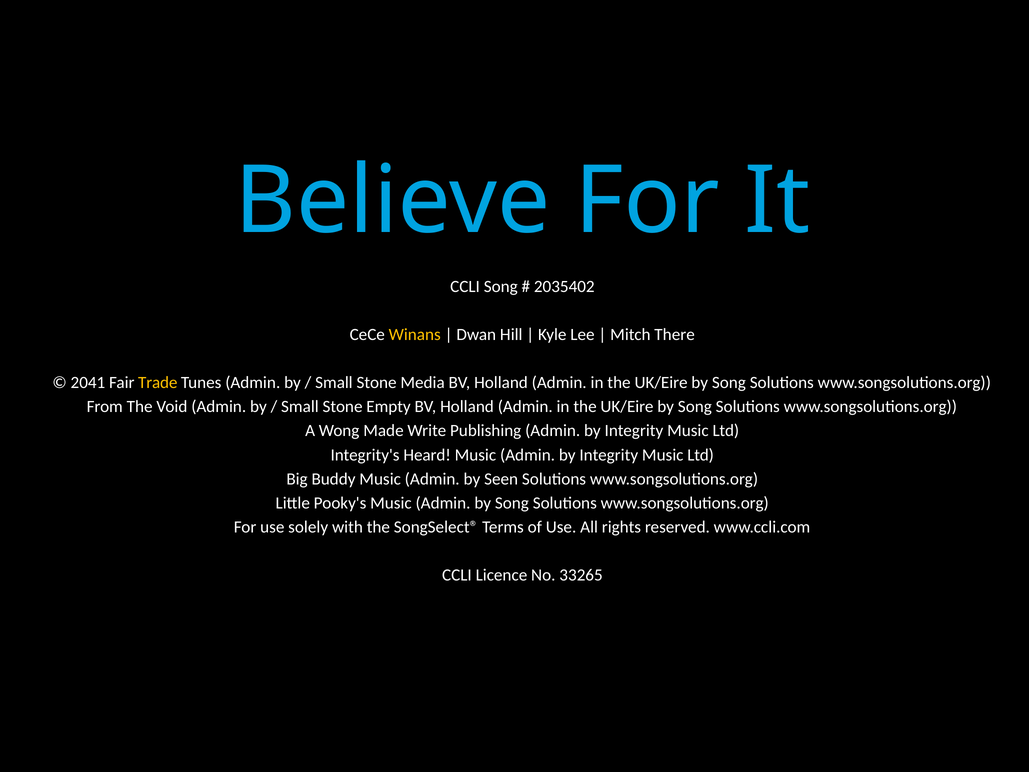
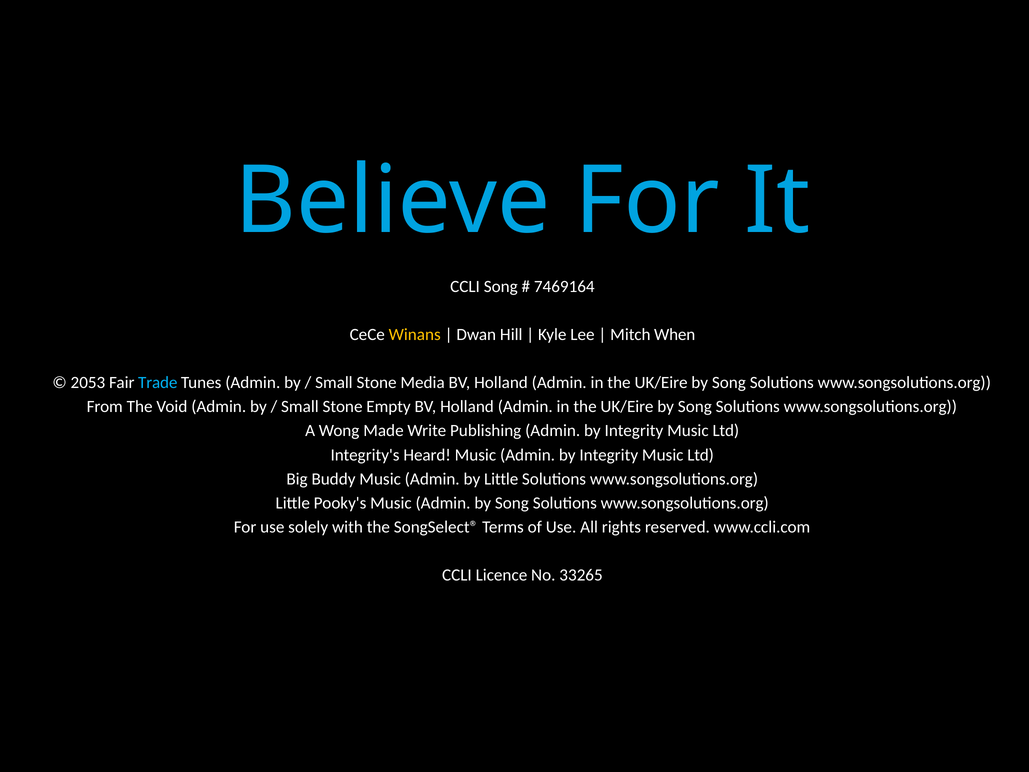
2035402: 2035402 -> 7469164 (564, 287)
There: There -> When (675, 335)
2041: 2041 -> 2053 (88, 383)
Trade colour: yellow -> light blue (158, 383)
by Seen: Seen -> Little (501, 479)
